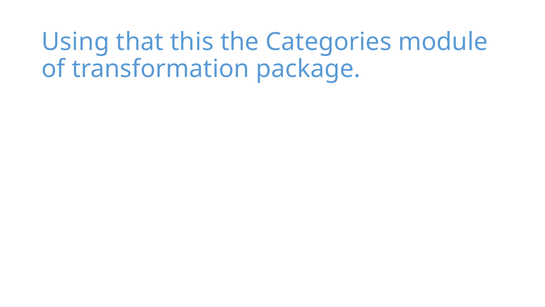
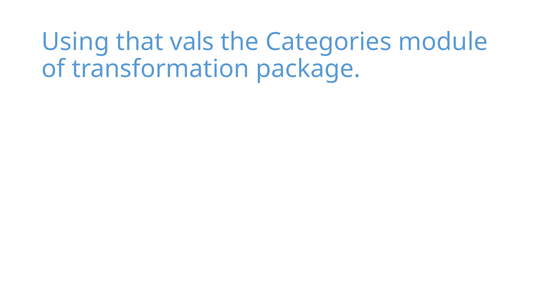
this: this -> vals (192, 42)
